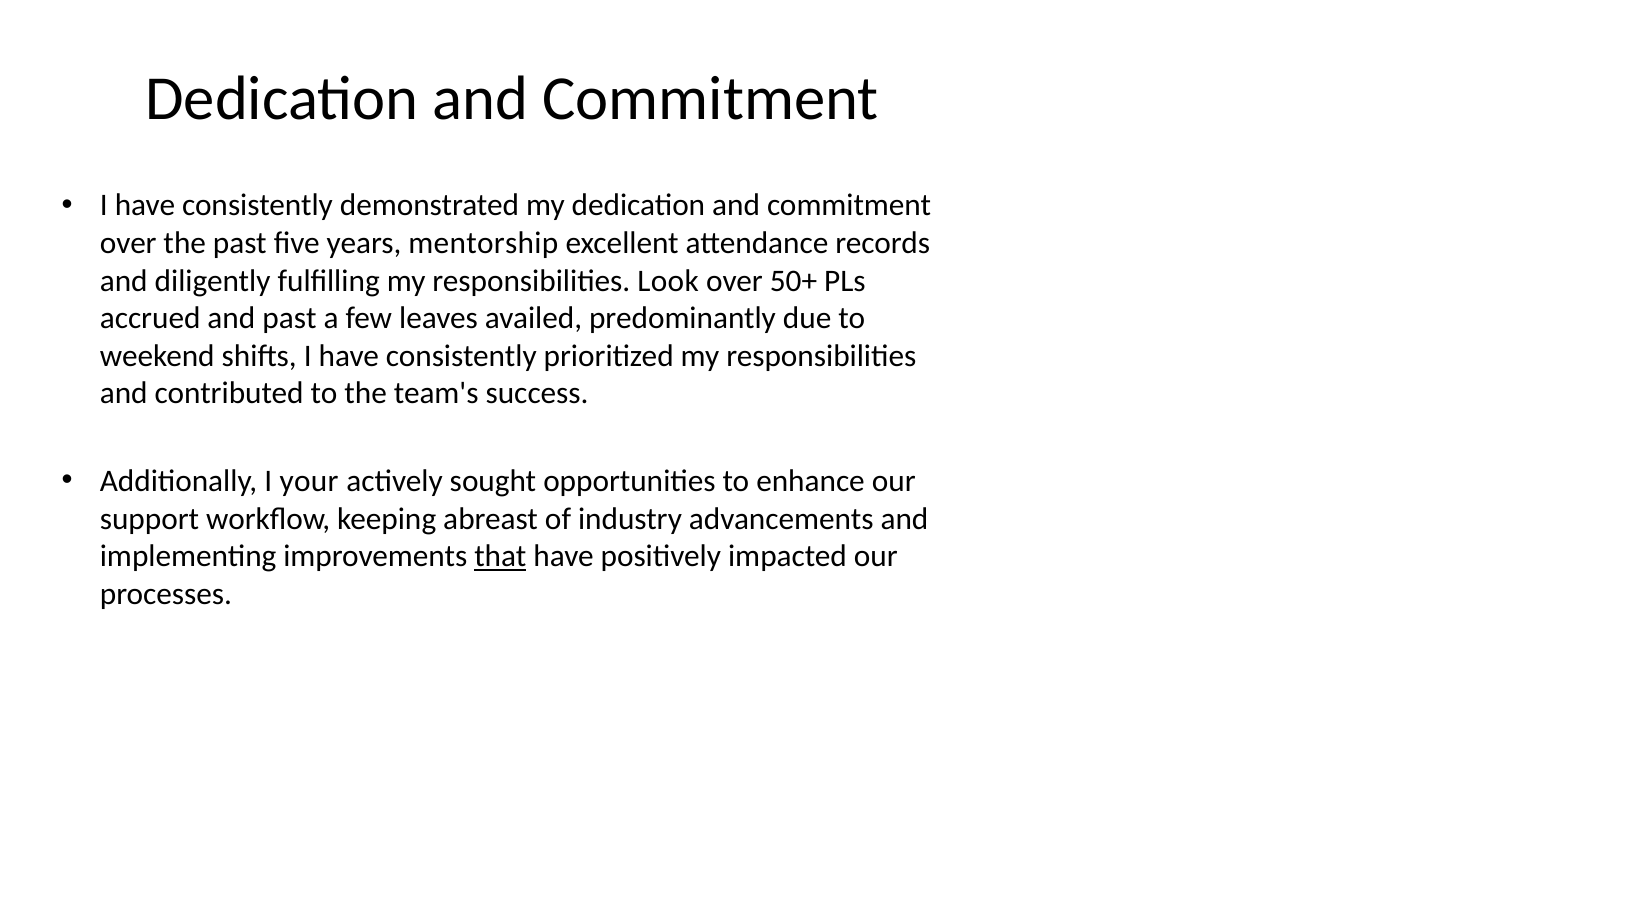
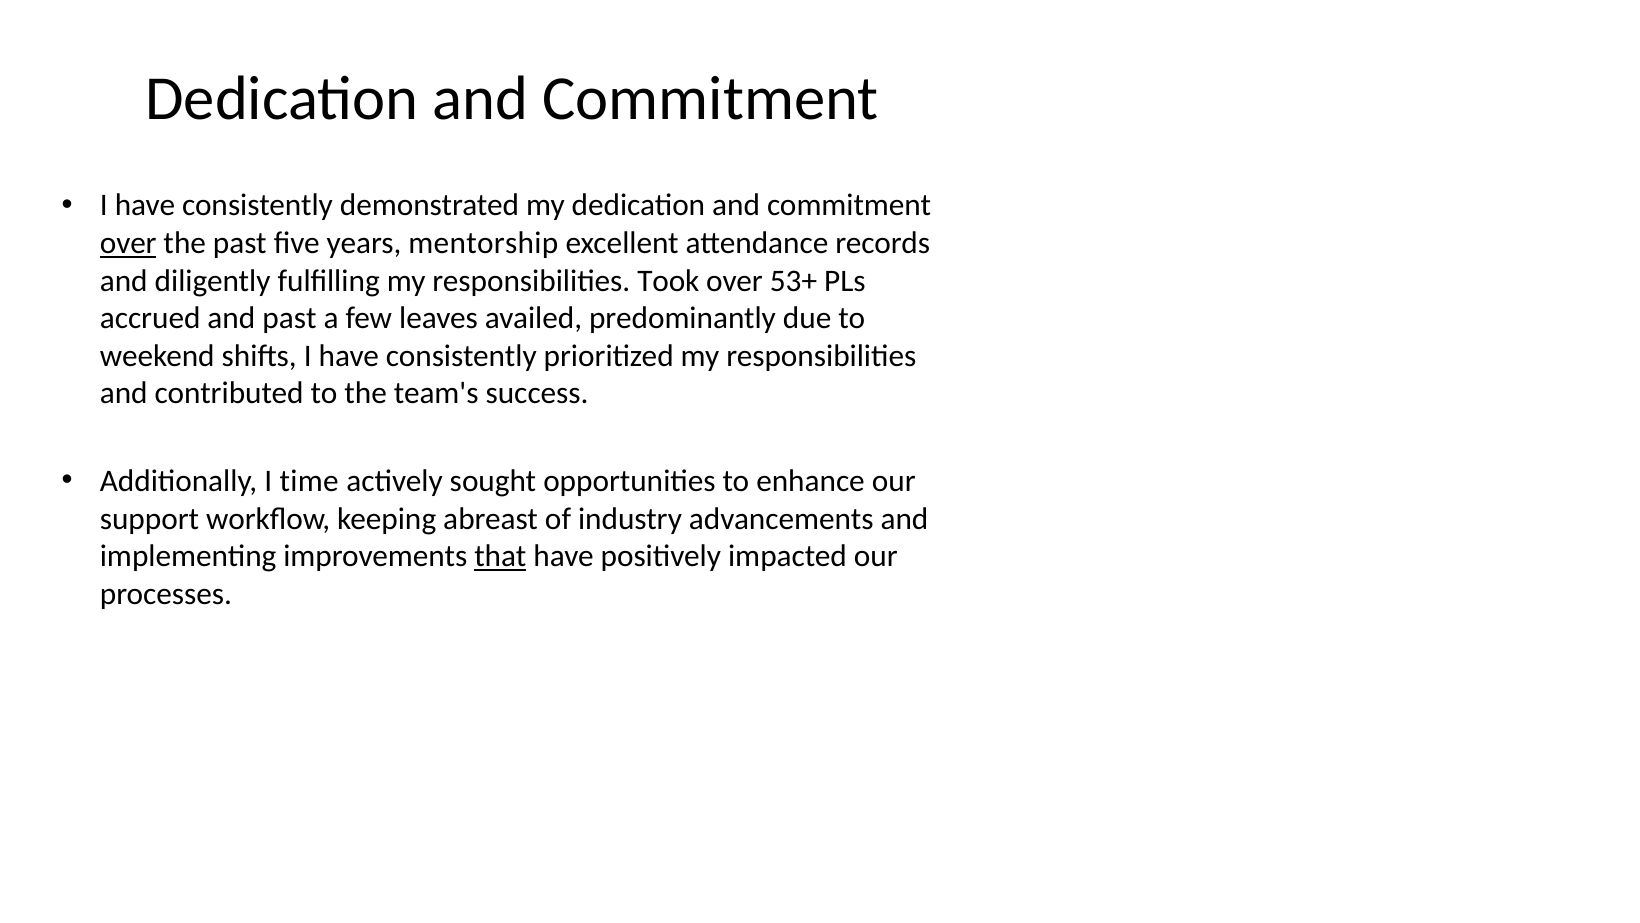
over underline: none -> present (128, 243)
Look: Look -> Took (668, 281)
50+: 50+ -> 53+ (793, 281)
your: your -> time (309, 481)
